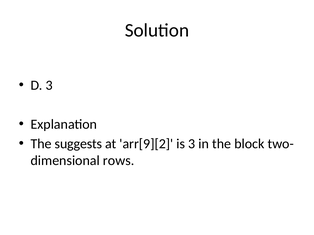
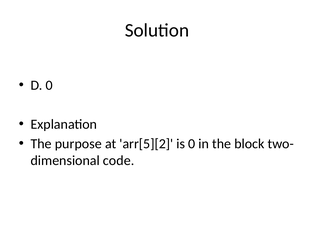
D 3: 3 -> 0 (49, 85)
suggests: suggests -> purpose (78, 144)
arr[9][2: arr[9][2 -> arr[5][2 (146, 144)
is 3: 3 -> 0 (192, 144)
rows: rows -> code (119, 161)
